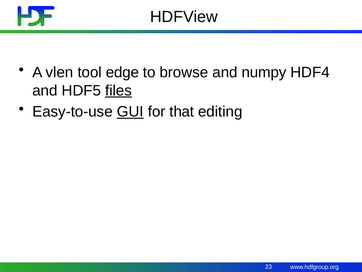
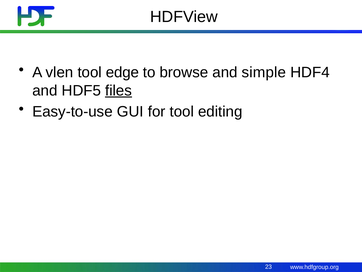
numpy: numpy -> simple (264, 72)
GUI underline: present -> none (130, 111)
for that: that -> tool (182, 111)
